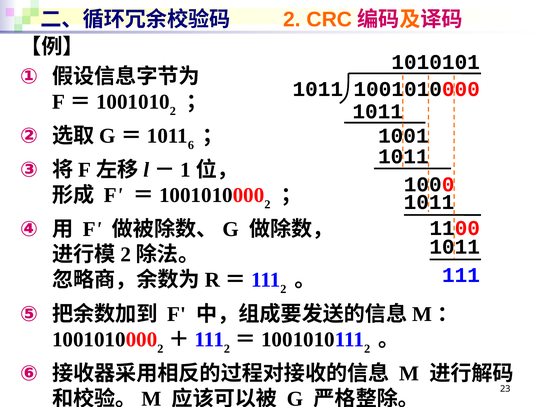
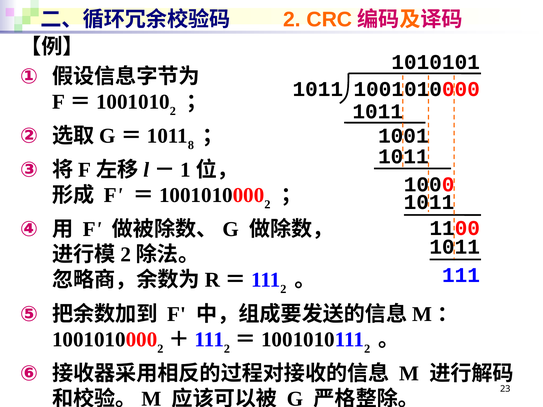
6: 6 -> 8 (191, 145)
